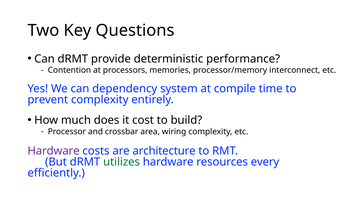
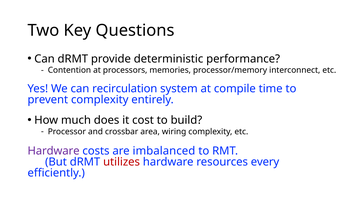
dependency: dependency -> recirculation (125, 89)
architecture: architecture -> imbalanced (164, 151)
utilizes colour: green -> red (122, 162)
